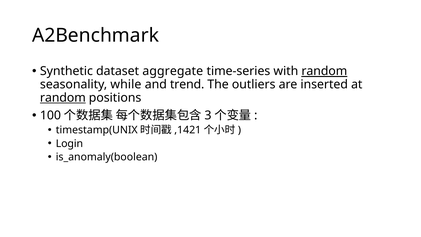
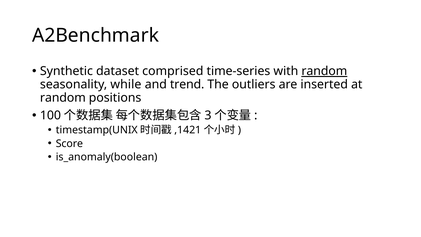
aggregate: aggregate -> comprised (173, 71)
random underline: present -> none (63, 98)
Login: Login -> Score (69, 143)
